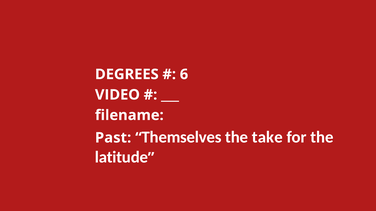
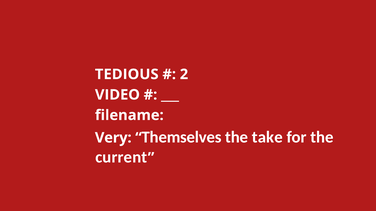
DEGREES: DEGREES -> TEDIOUS (127, 74)
6: 6 -> 2 (184, 74)
Past: Past -> Very (113, 138)
latitude: latitude -> current (121, 157)
